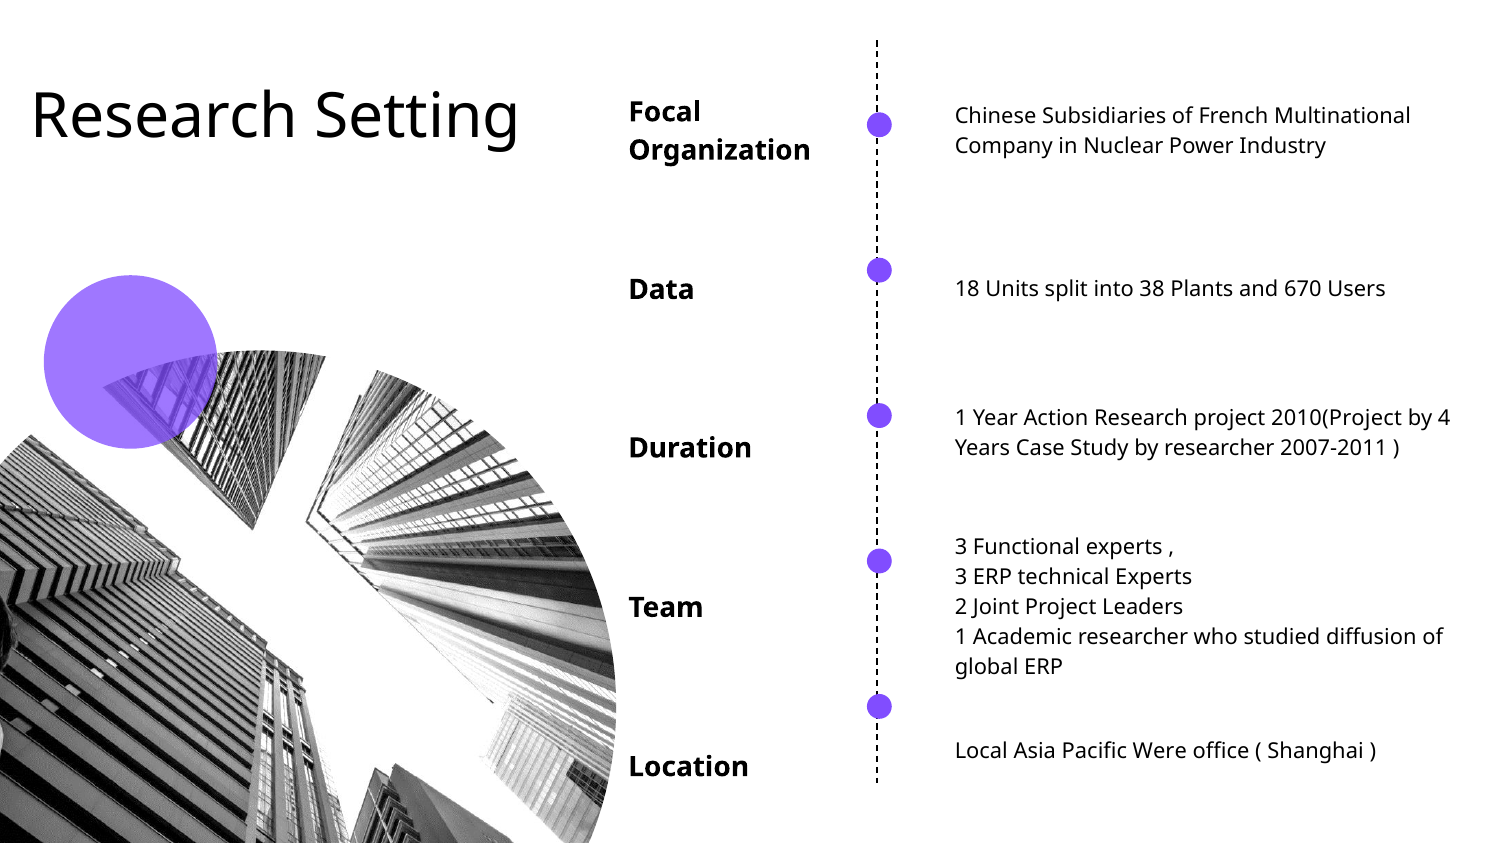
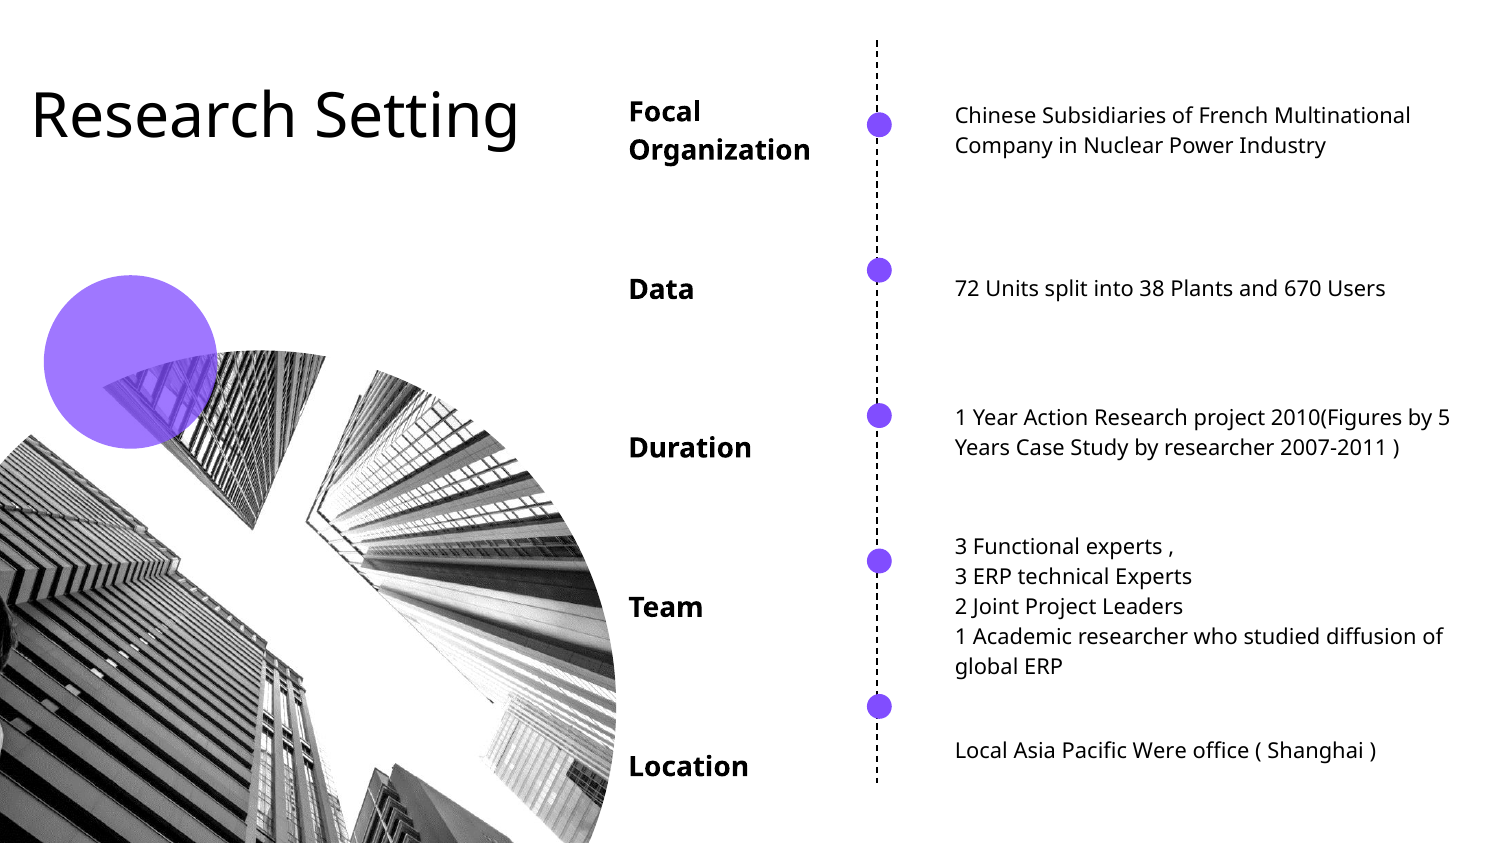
18: 18 -> 72 (967, 289)
2010(Project: 2010(Project -> 2010(Figures (1337, 418)
4: 4 -> 5 (1444, 418)
